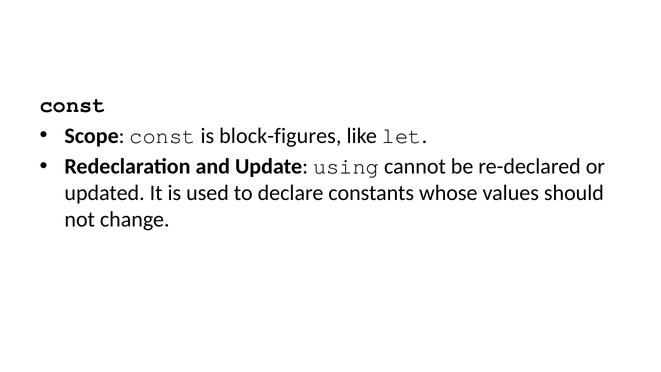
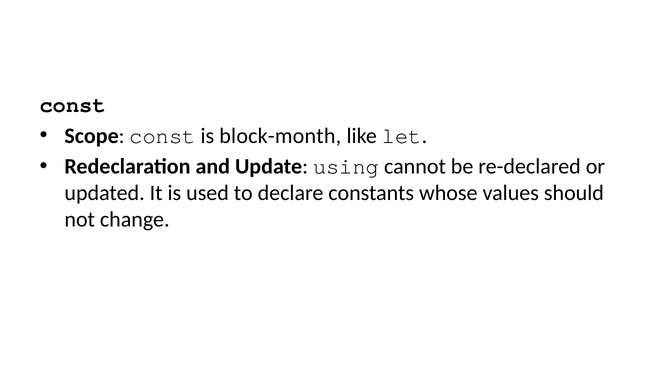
block-figures: block-figures -> block-month (280, 136)
